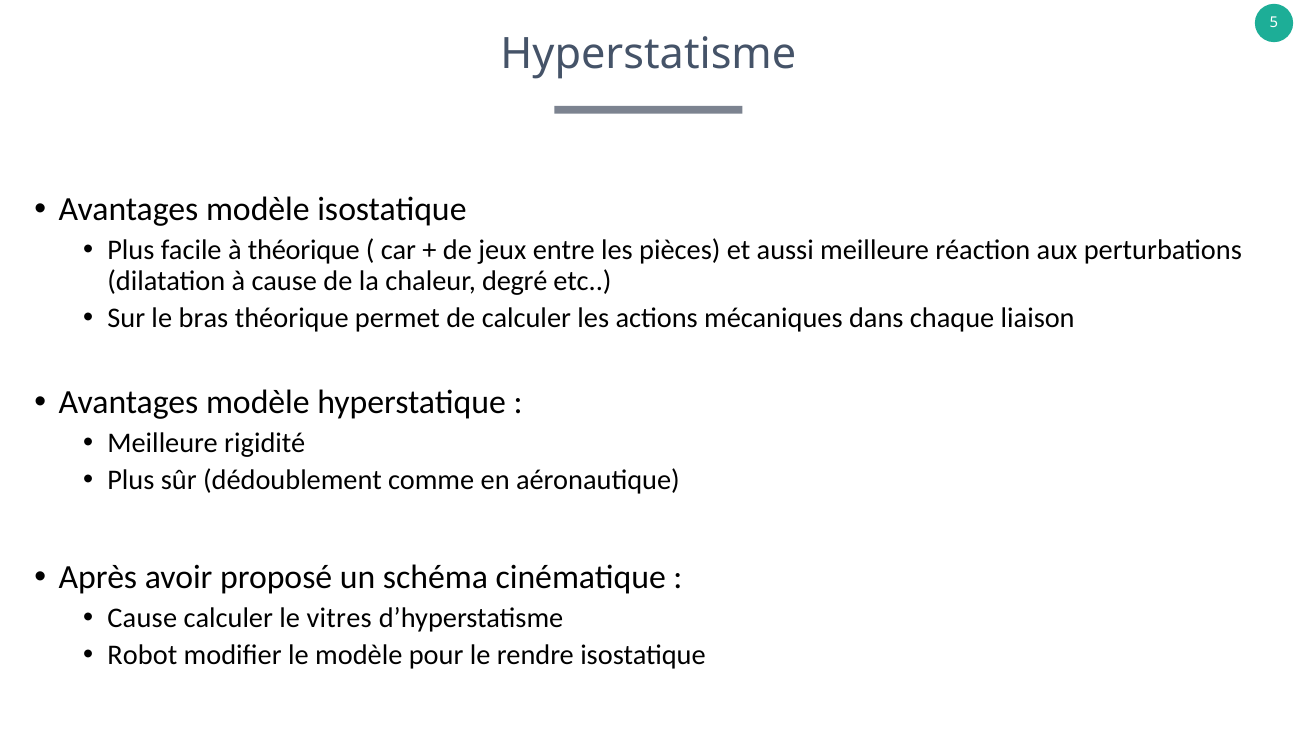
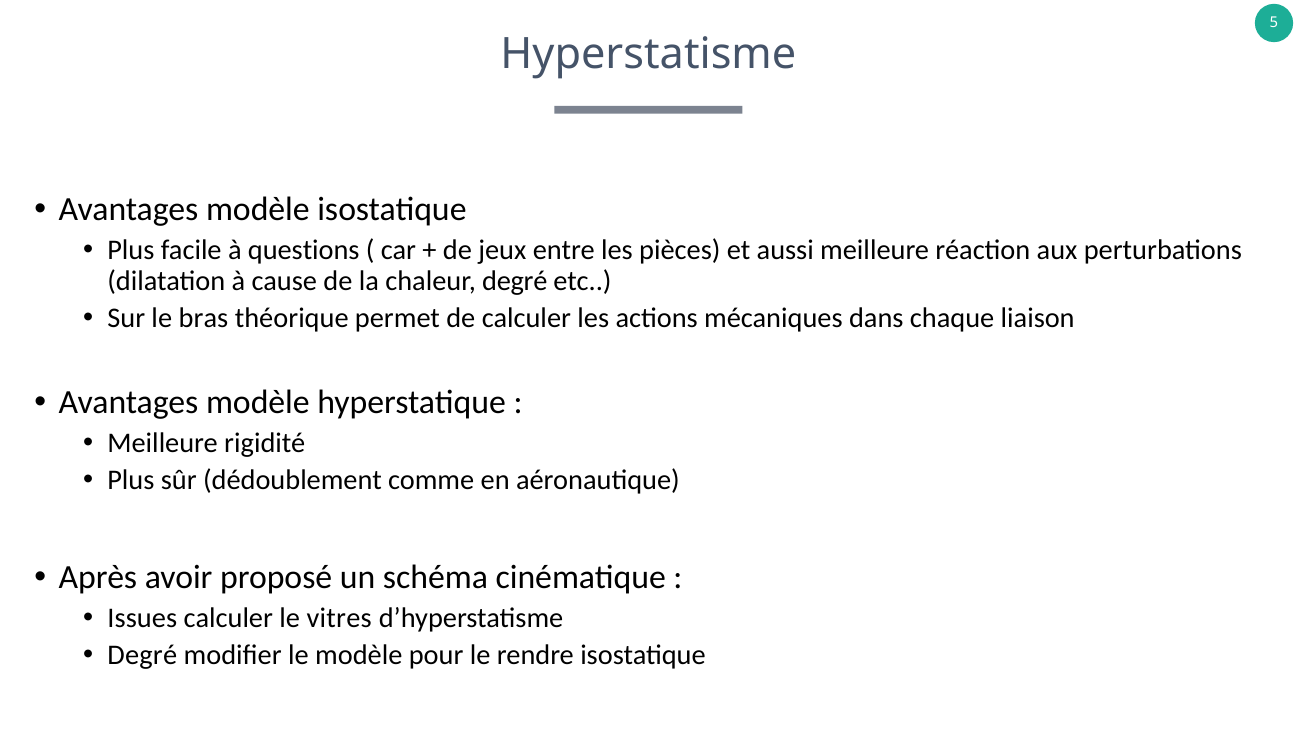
à théorique: théorique -> questions (304, 250)
Cause: Cause -> Issues (142, 617)
Robot: Robot -> Degré (142, 655)
